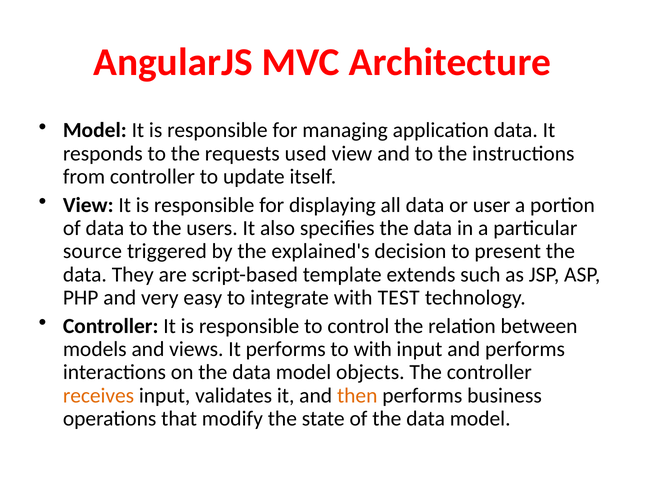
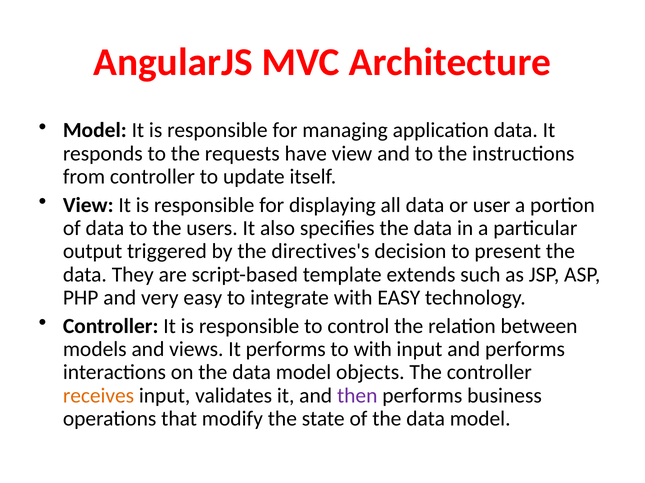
used: used -> have (306, 154)
source: source -> output (93, 252)
explained's: explained's -> directives's (320, 252)
with TEST: TEST -> EASY (399, 298)
then colour: orange -> purple (357, 396)
